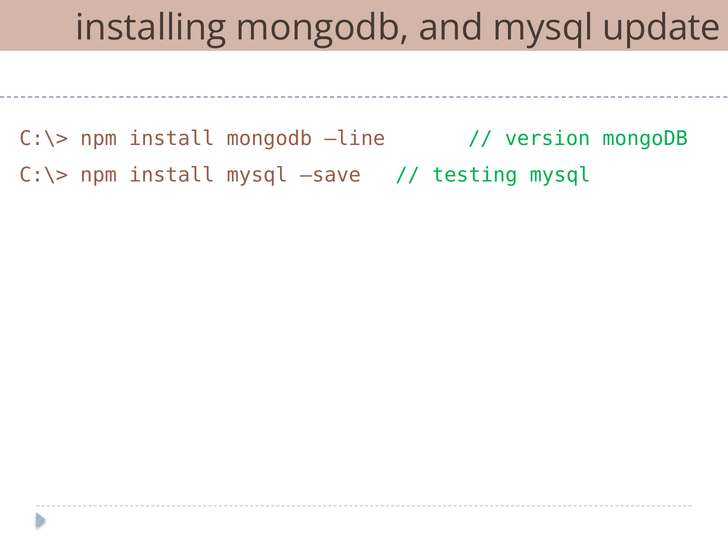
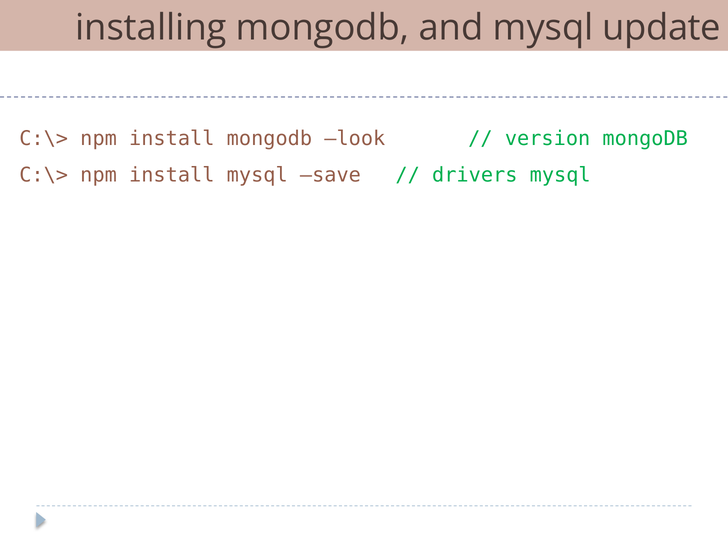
line: line -> look (355, 138)
testing: testing -> drivers (475, 175)
